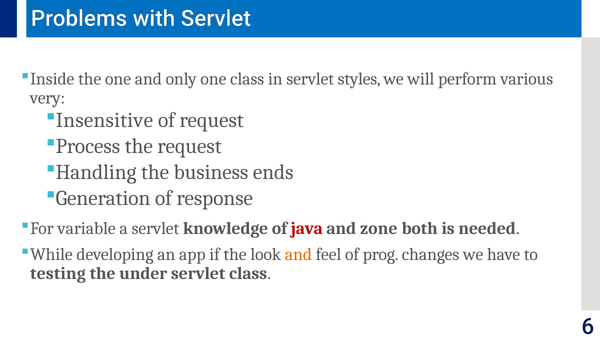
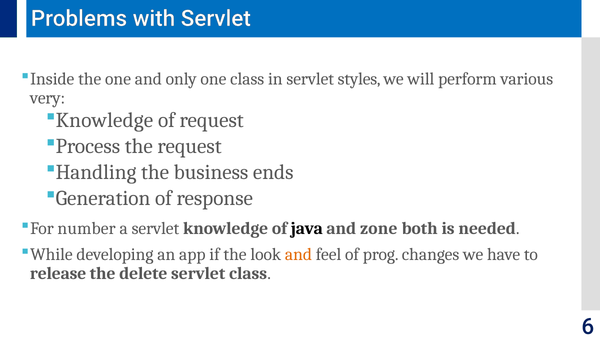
Insensitive: Insensitive -> Knowledge (104, 121)
variable: variable -> number (87, 229)
java colour: red -> black (307, 229)
testing: testing -> release (58, 274)
under: under -> delete (143, 274)
